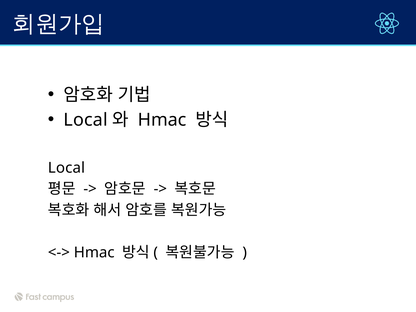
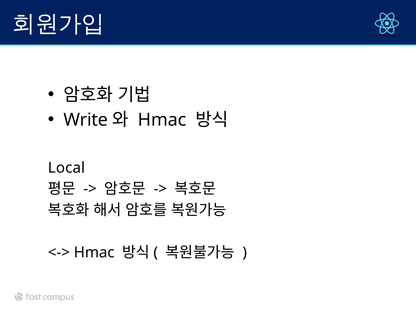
Local: Local -> Write (86, 120)
